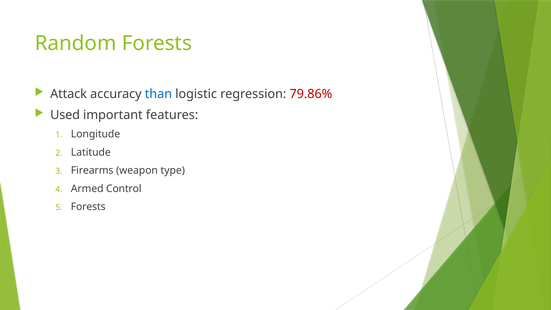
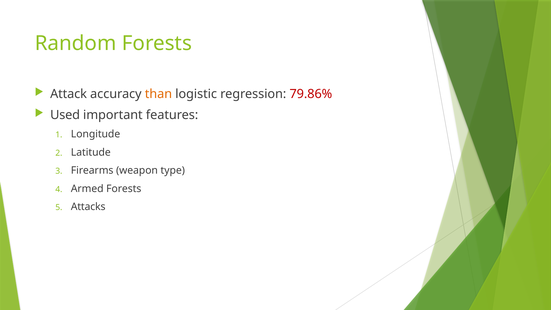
than colour: blue -> orange (158, 94)
Armed Control: Control -> Forests (124, 189)
Forests: Forests -> Attacks (88, 207)
